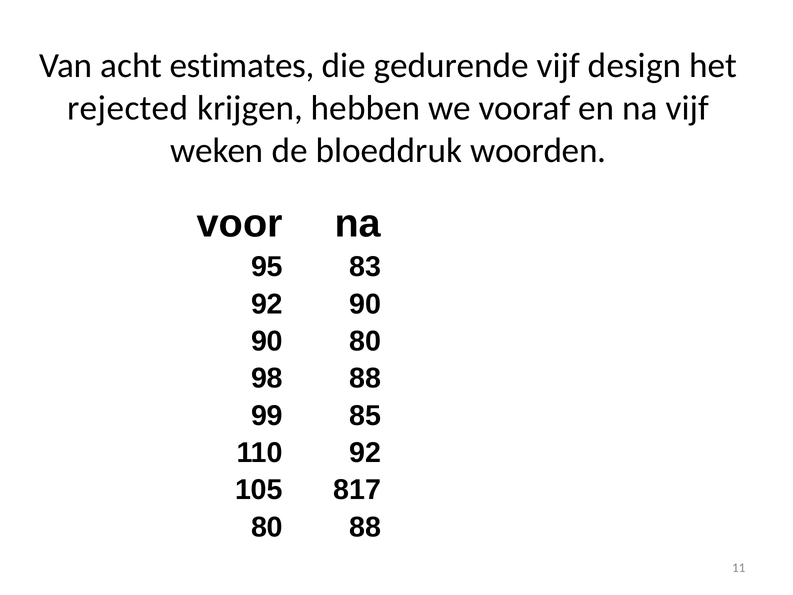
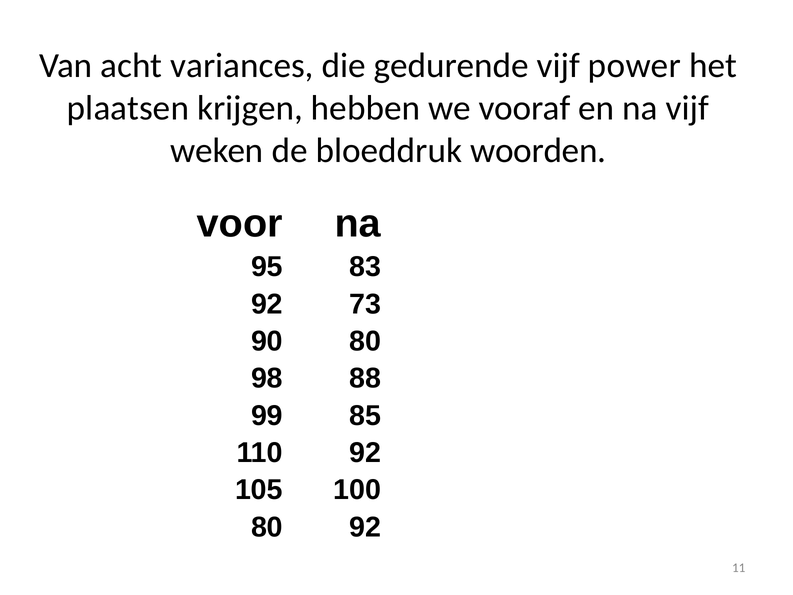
estimates: estimates -> variances (242, 66)
design: design -> power (634, 66)
rejected: rejected -> plaatsen (128, 108)
92 90: 90 -> 73 (365, 304)
817: 817 -> 100 (357, 490)
80 88: 88 -> 92 (365, 527)
